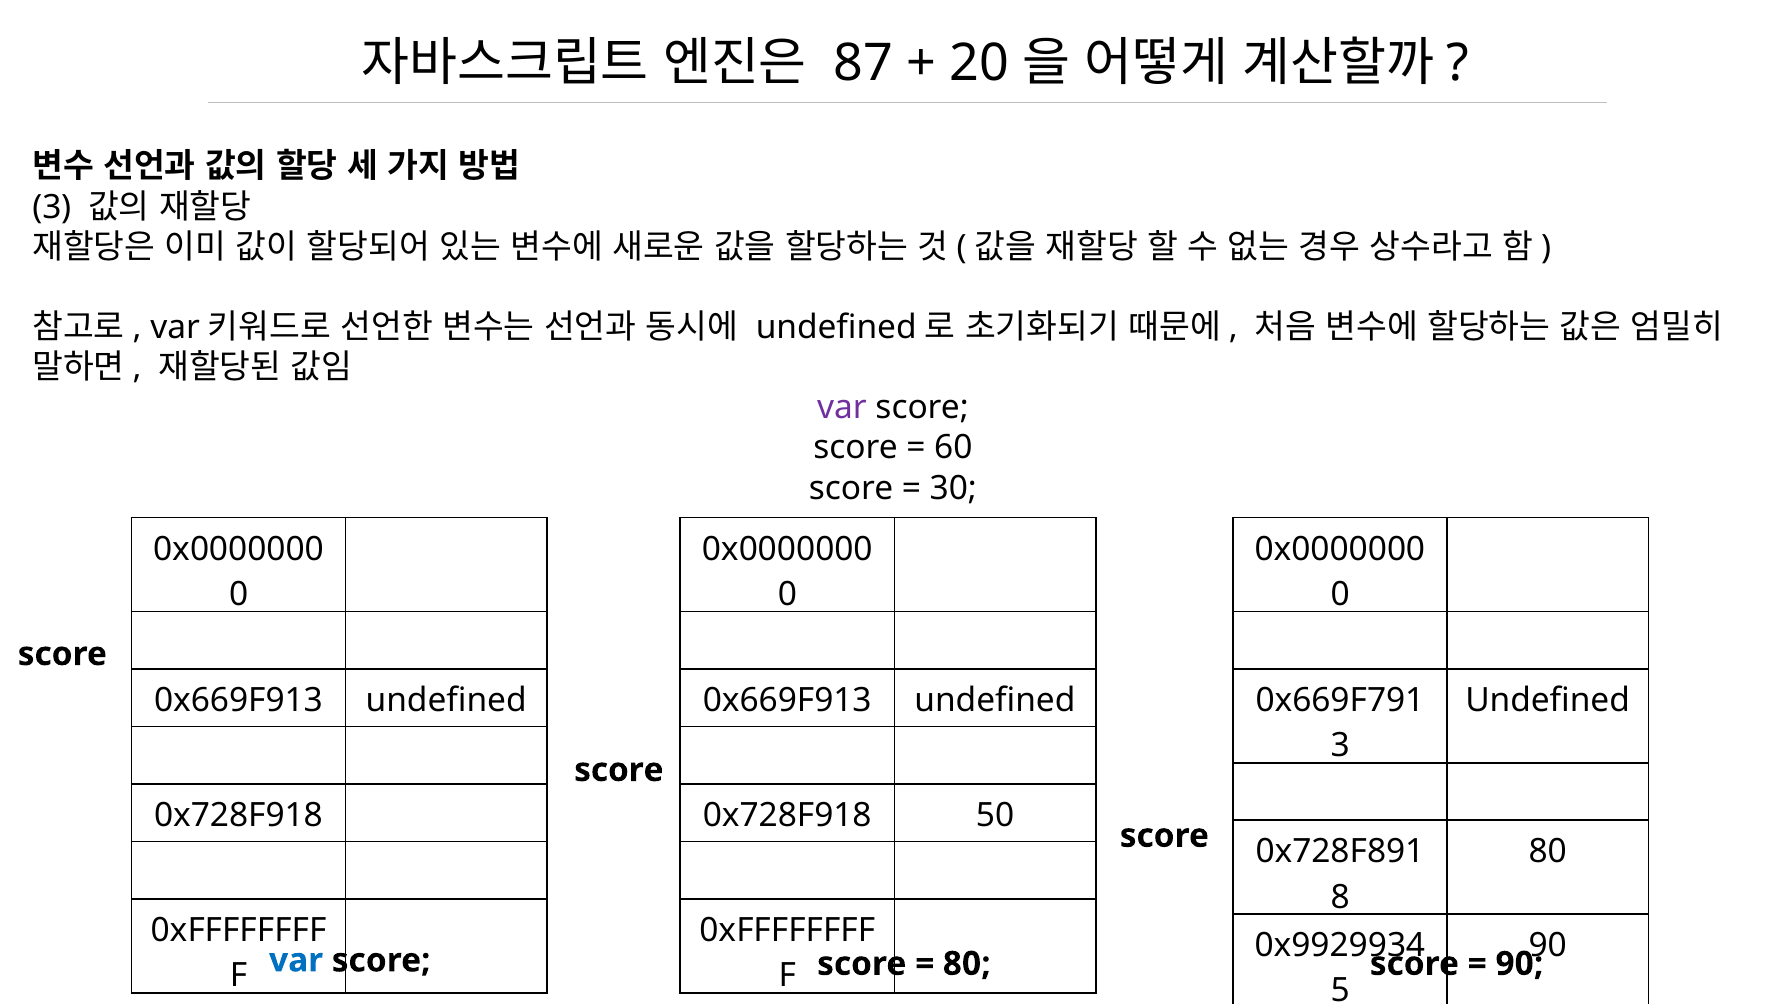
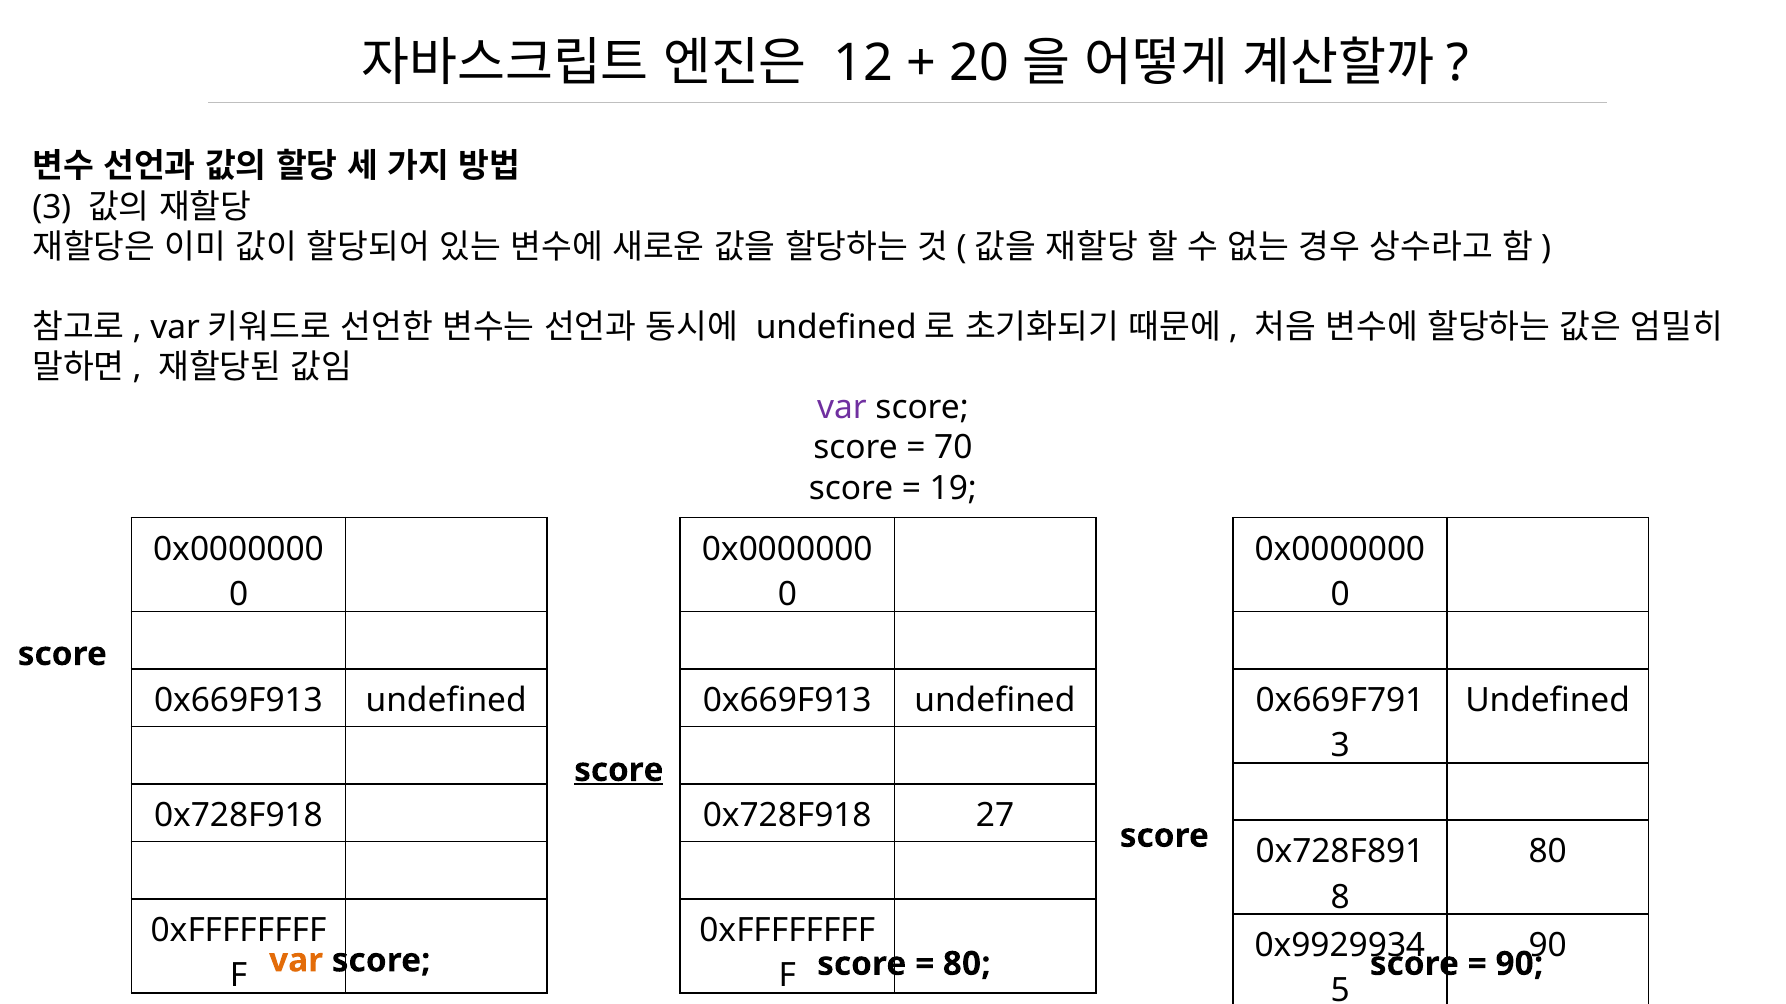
87: 87 -> 12 (864, 64)
60: 60 -> 70 (953, 448)
30: 30 -> 19 (953, 488)
score underline: none -> present (619, 770)
50: 50 -> 27 (995, 816)
var colour: blue -> orange (296, 961)
